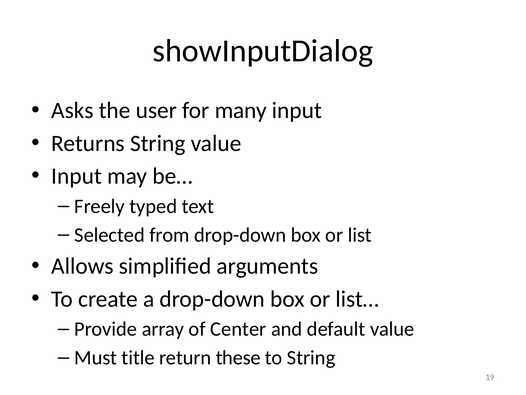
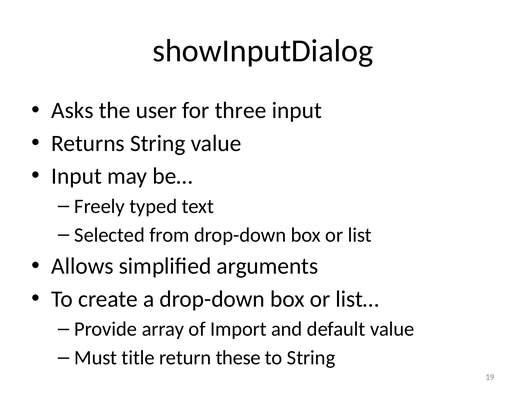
many: many -> three (241, 110)
Center: Center -> Import (238, 329)
